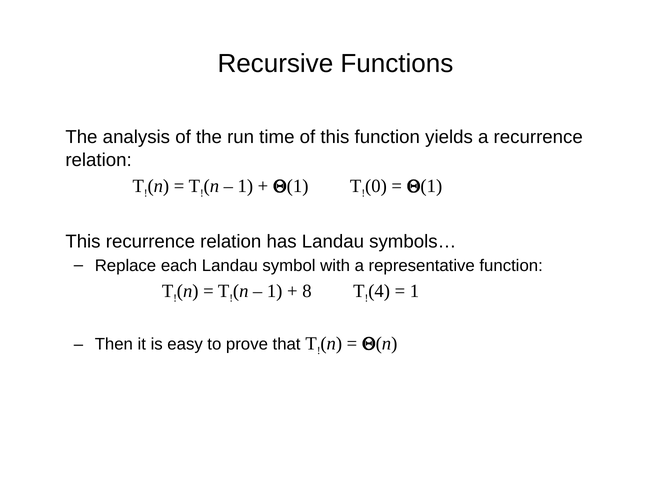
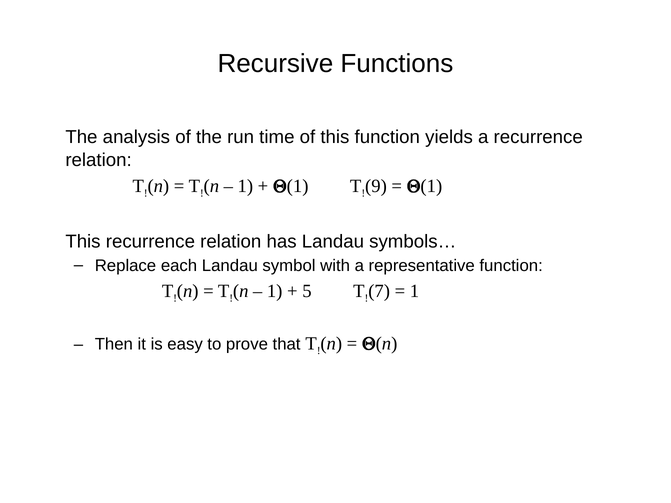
0: 0 -> 9 (376, 186)
8: 8 -> 5 (307, 291)
4: 4 -> 7 (379, 291)
